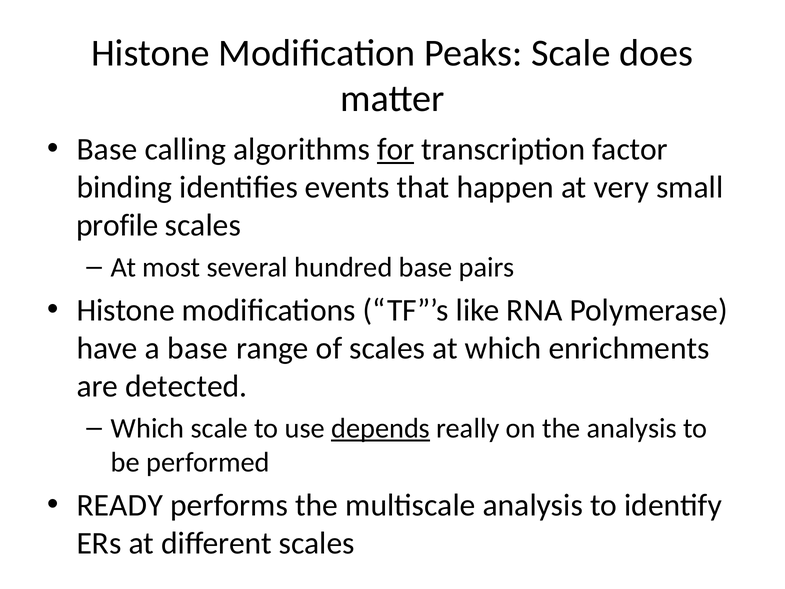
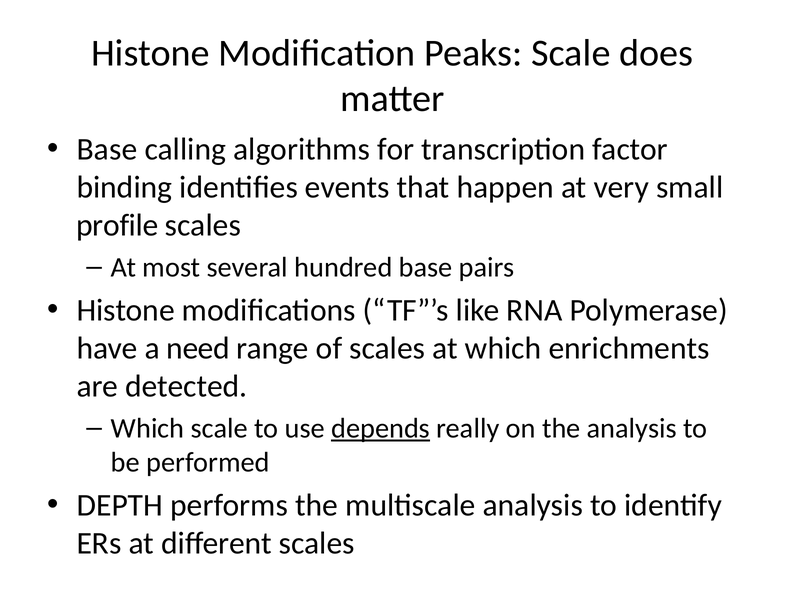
for underline: present -> none (396, 149)
a base: base -> need (198, 348)
READY: READY -> DEPTH (120, 505)
